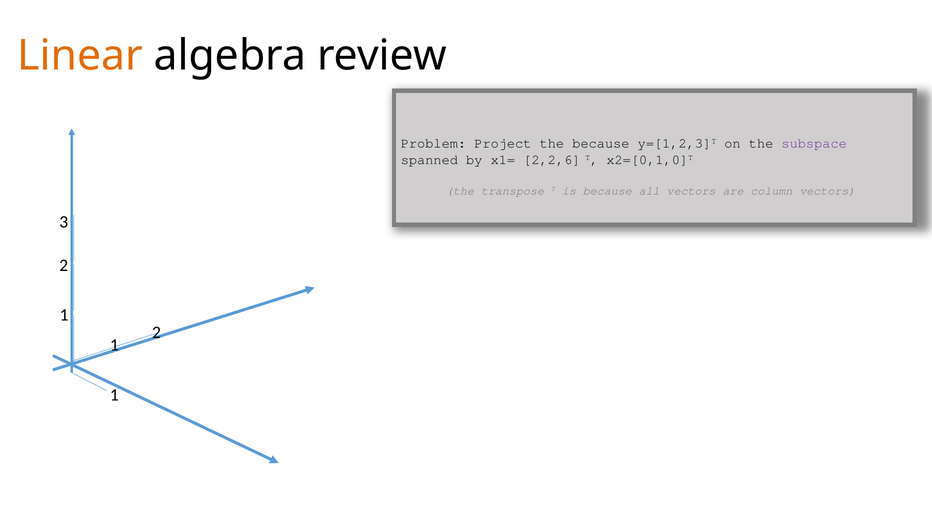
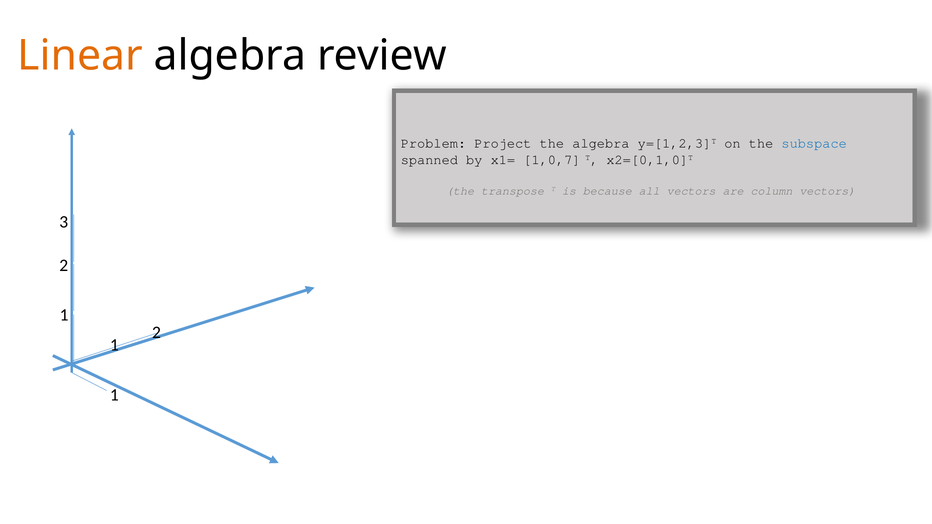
the because: because -> algebra (601, 144)
subspace colour: purple -> blue (814, 144)
2,2,6: 2,2,6 -> 1,0,7 (552, 160)
